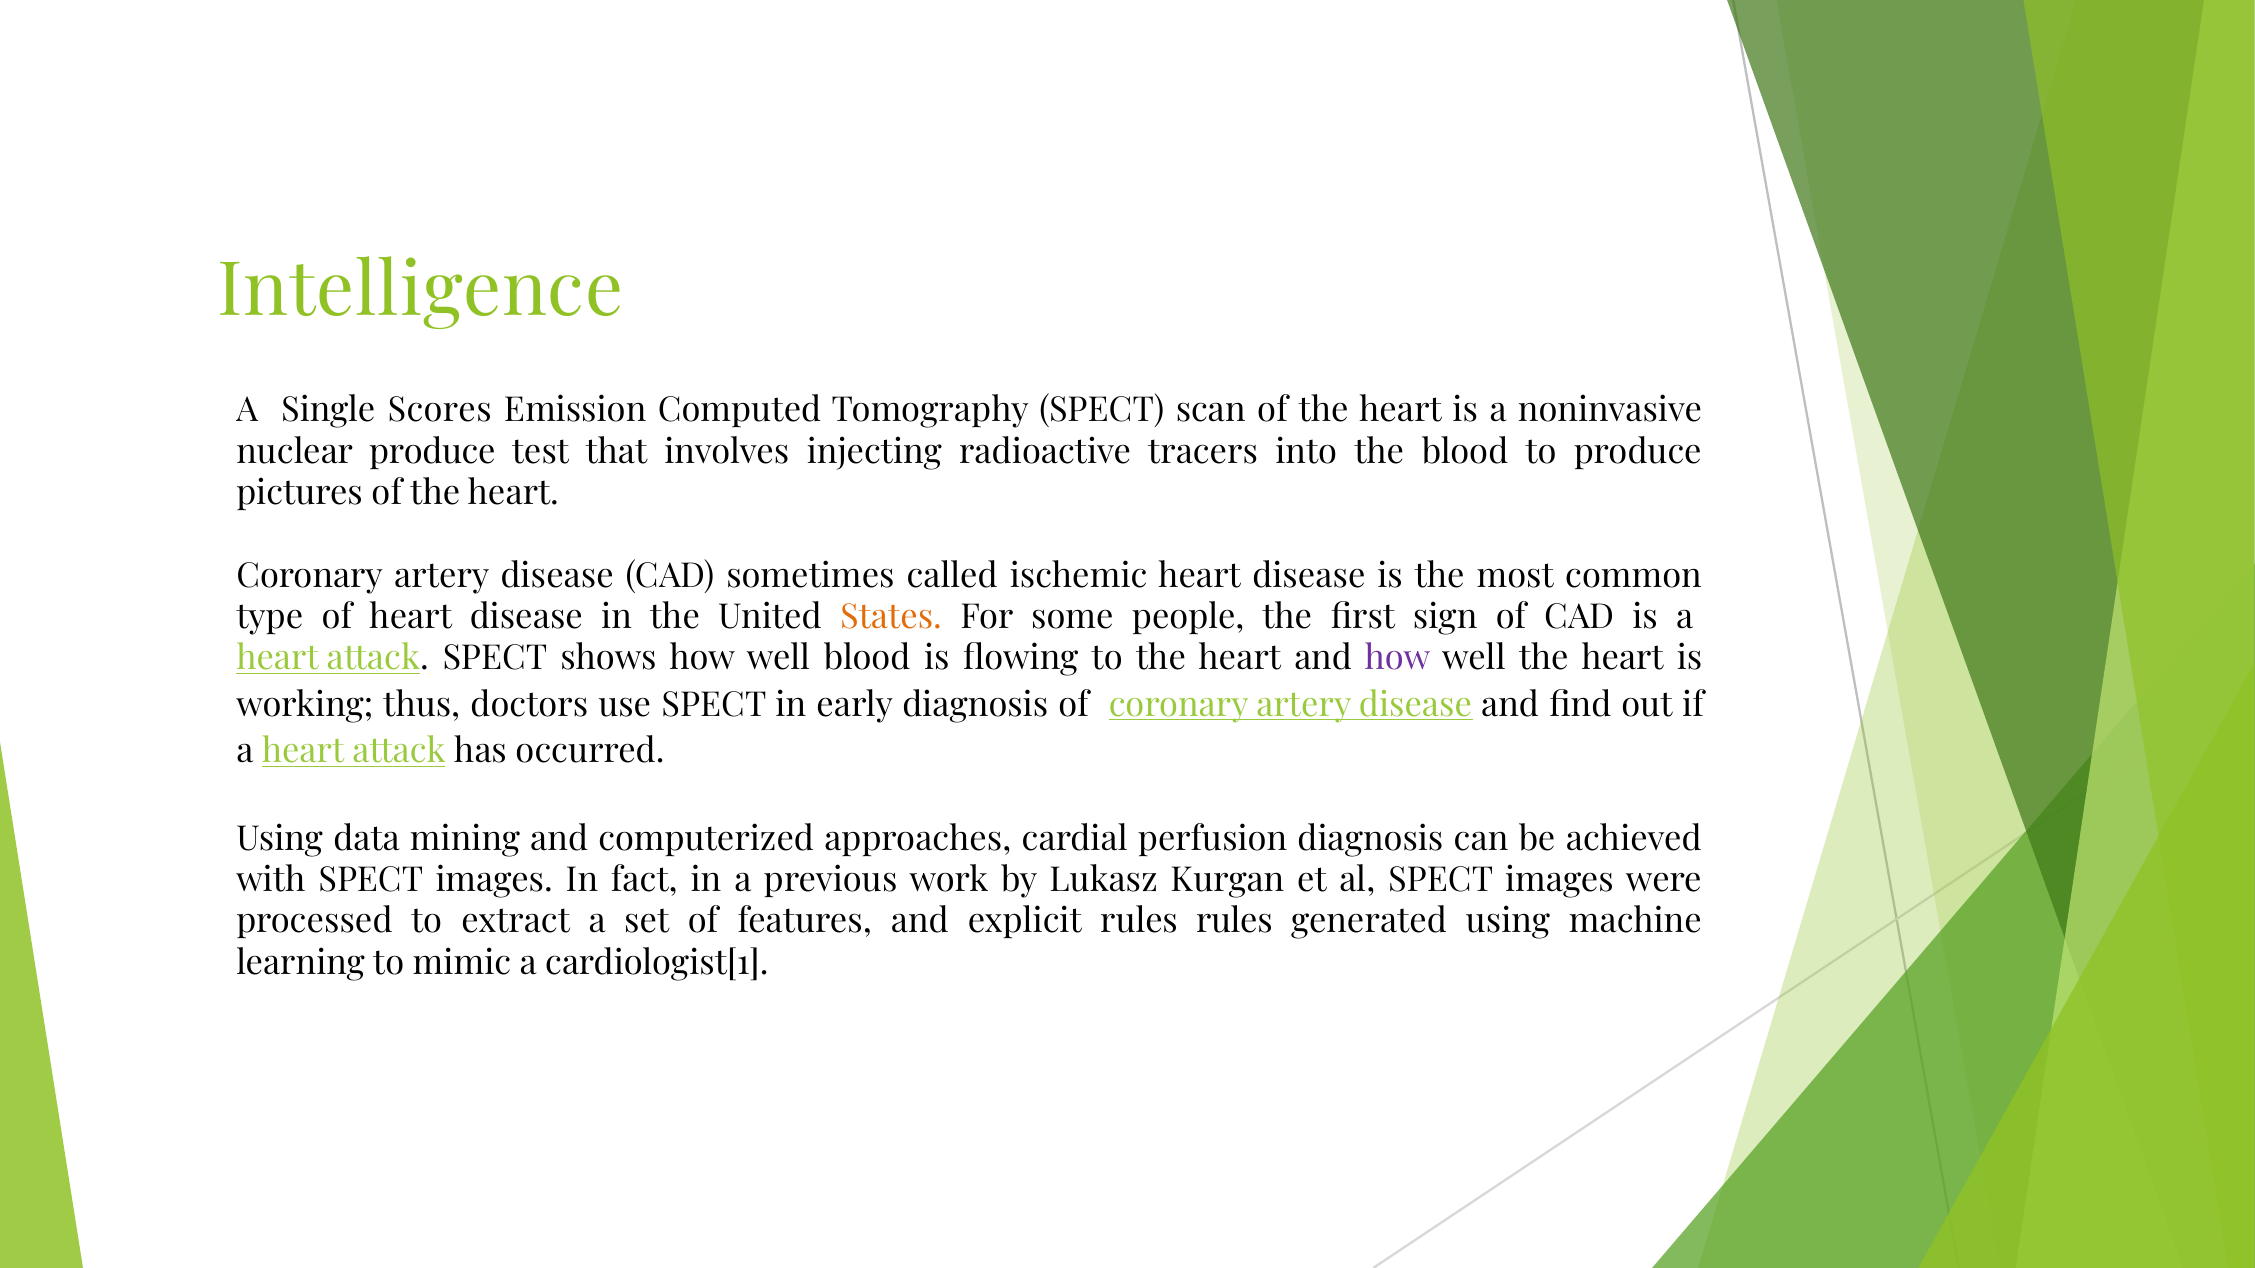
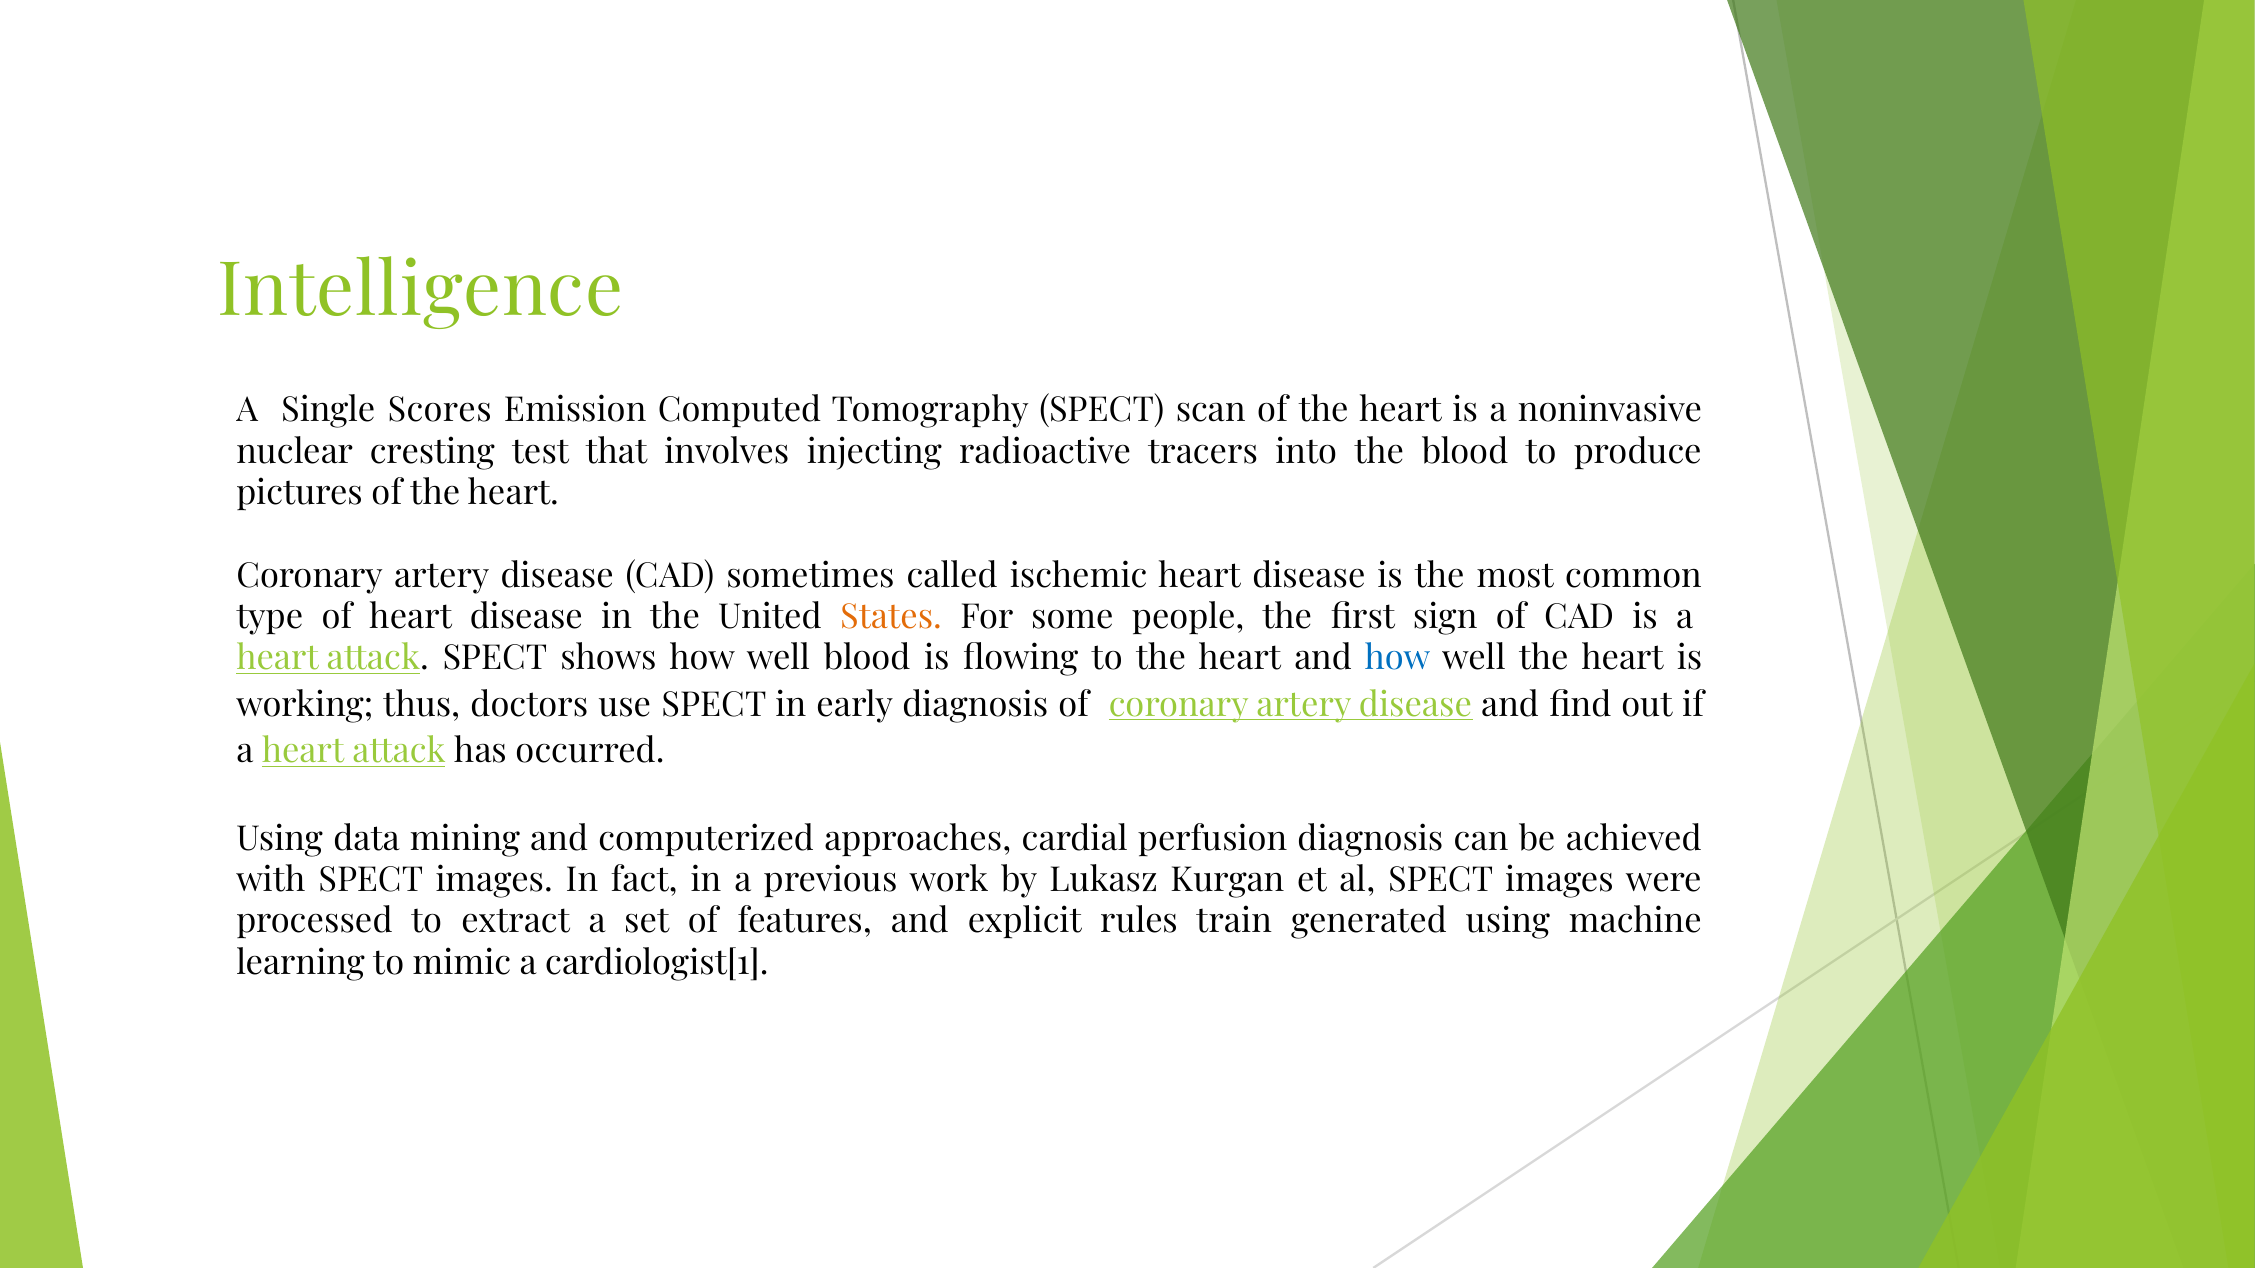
nuclear produce: produce -> cresting (432, 452)
how colour: purple -> blue (1397, 659)
rules rules: rules -> train (1234, 922)
